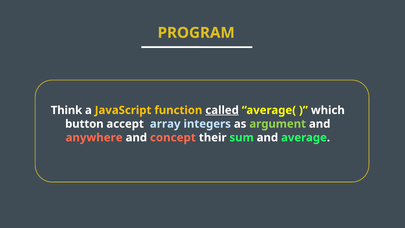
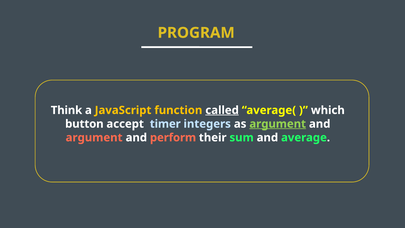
array: array -> timer (165, 124)
argument underline: none -> present (278, 124)
anywhere: anywhere -> argument (94, 137)
concept: concept -> perform (173, 137)
